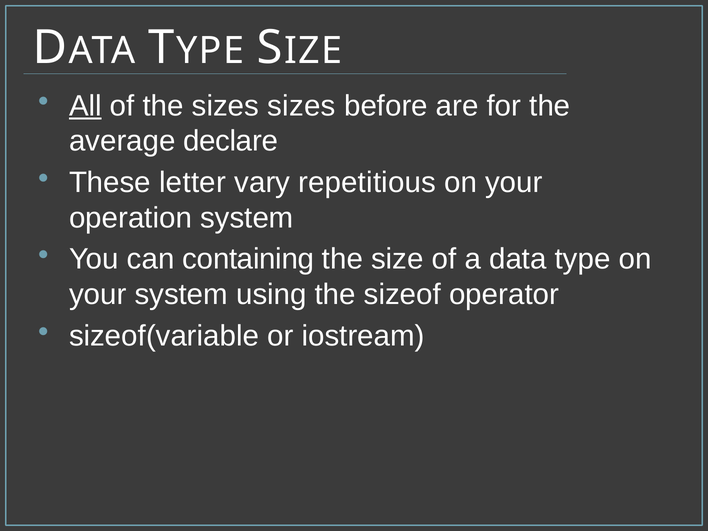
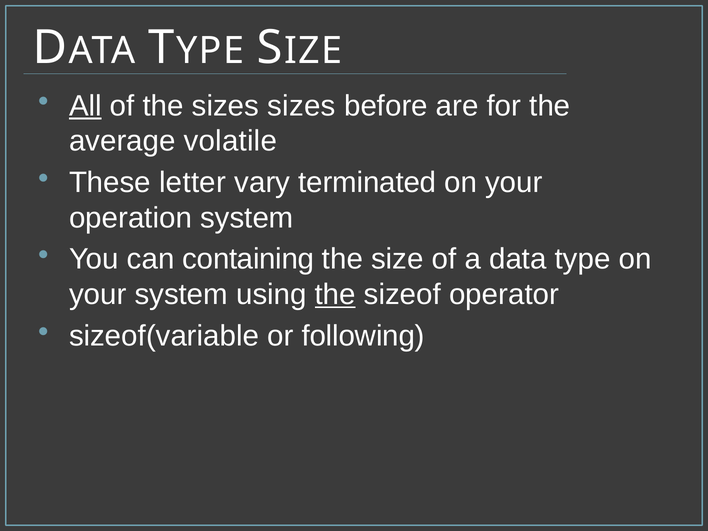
declare: declare -> volatile (230, 141)
repetitious: repetitious -> terminated (367, 183)
the underline: none -> present (335, 295)
iostream: iostream -> following (363, 336)
